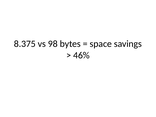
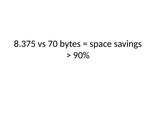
98: 98 -> 70 (53, 44)
46%: 46% -> 90% (81, 55)
